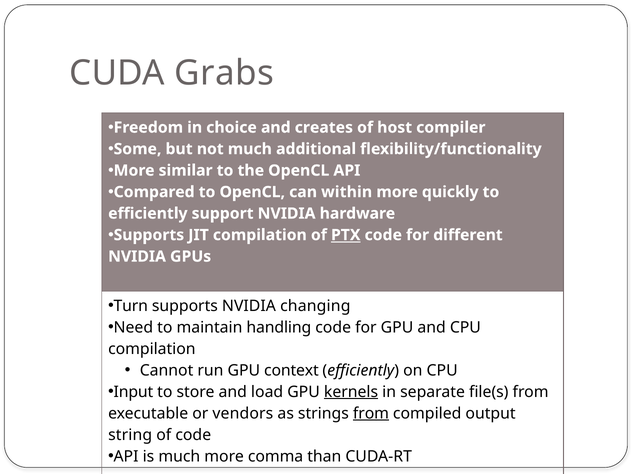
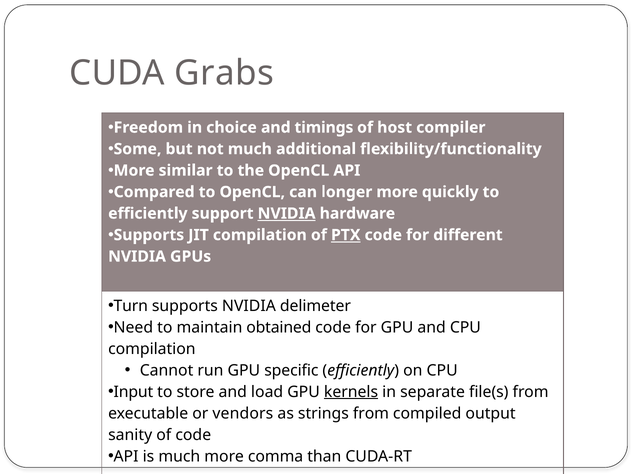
creates: creates -> timings (324, 128)
within: within -> longer (347, 192)
NVIDIA underline: none -> present (287, 213)
changing: changing -> delimeter (315, 306)
handling: handling -> obtained (279, 327)
context: context -> specific (291, 370)
from underline: present -> none (371, 413)
string: string -> sanity (130, 435)
